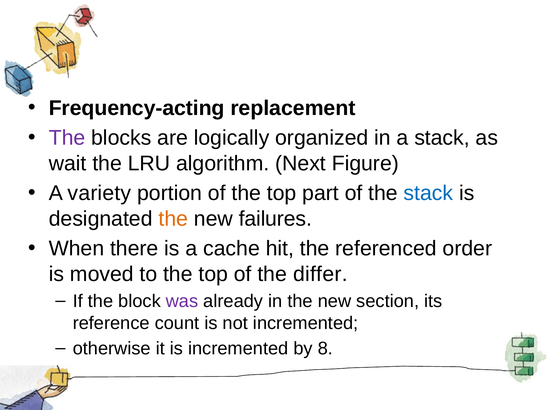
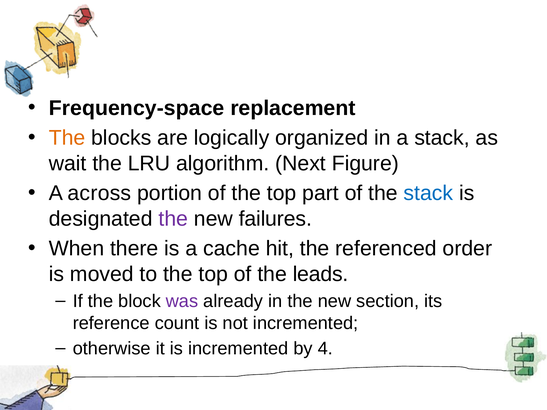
Frequency-acting: Frequency-acting -> Frequency-space (137, 108)
The colour: purple -> orange (67, 138)
variety: variety -> across (99, 193)
the colour: orange -> purple (173, 219)
differ: differ -> leads (321, 274)
8: 8 -> 4 (325, 349)
